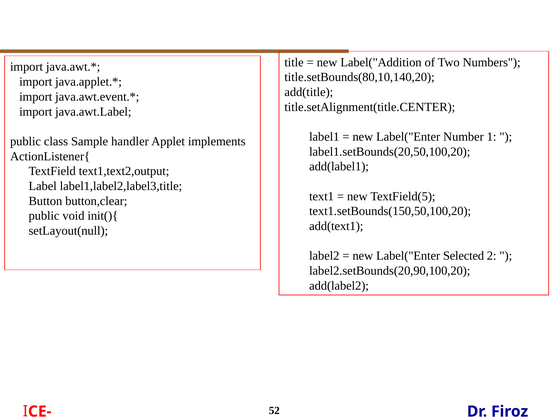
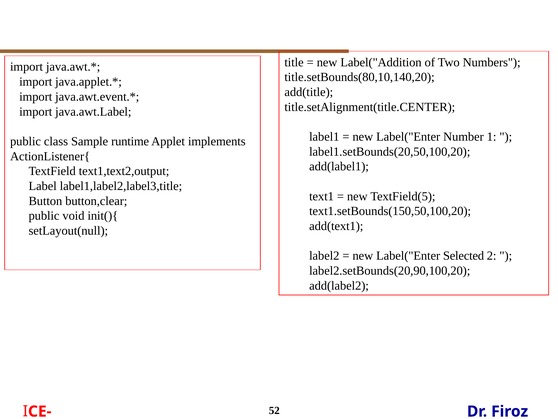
handler: handler -> runtime (130, 141)
